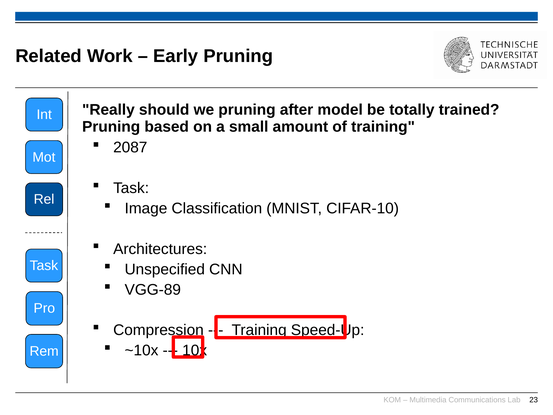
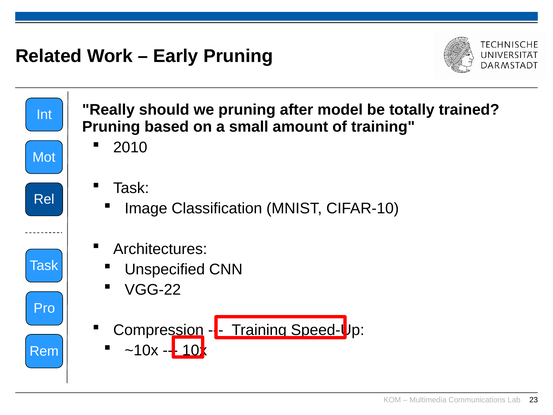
2087: 2087 -> 2010 (130, 147)
VGG-89: VGG-89 -> VGG-22 (153, 289)
